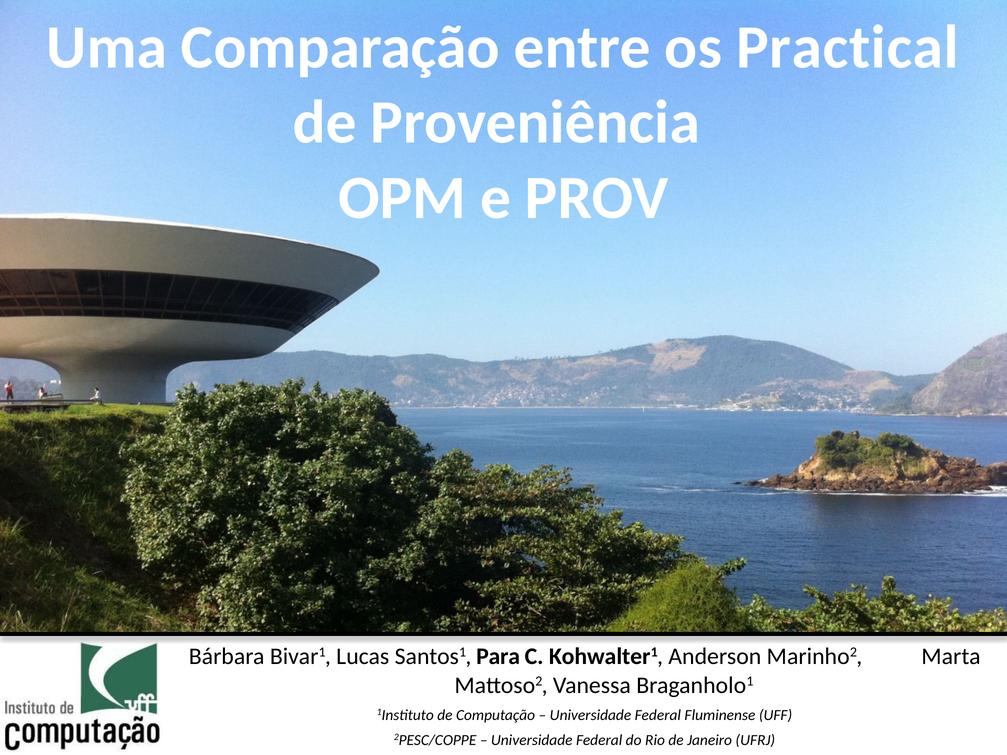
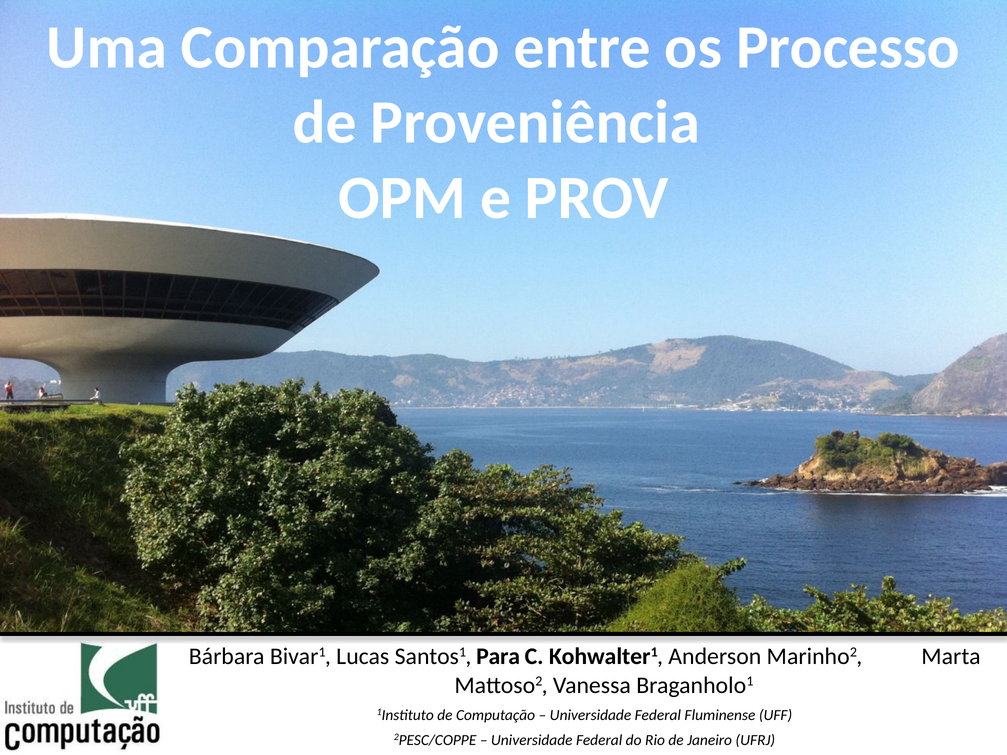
Practical: Practical -> Processo (848, 47)
